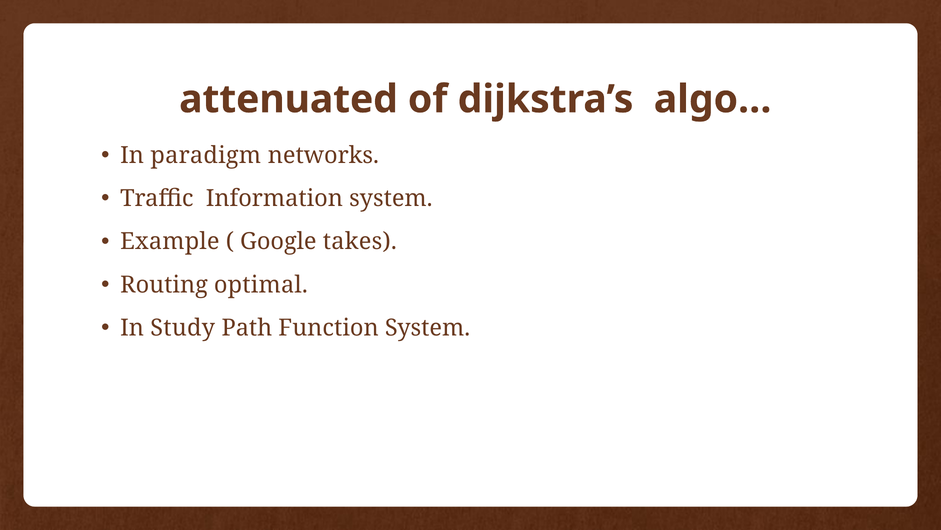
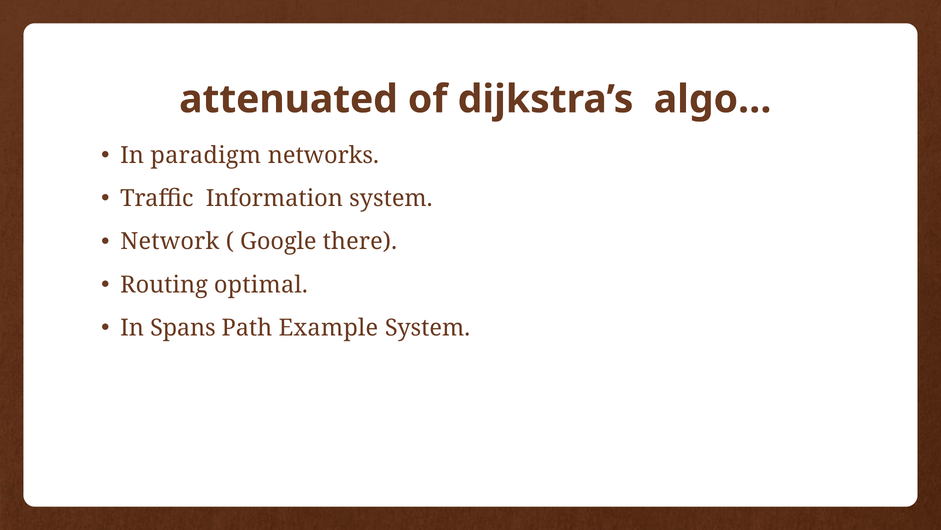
Example: Example -> Network (170, 241)
takes: takes -> there (360, 241)
Study: Study -> Spans (183, 328)
Function: Function -> Example (328, 328)
